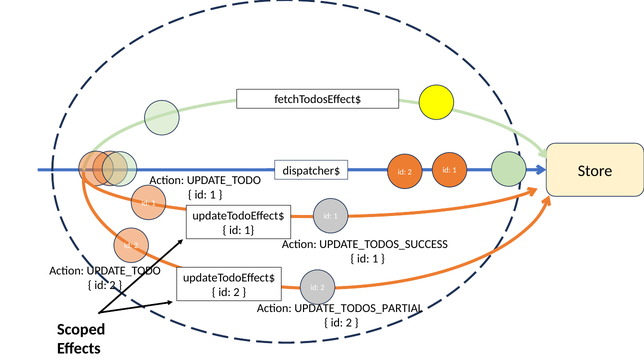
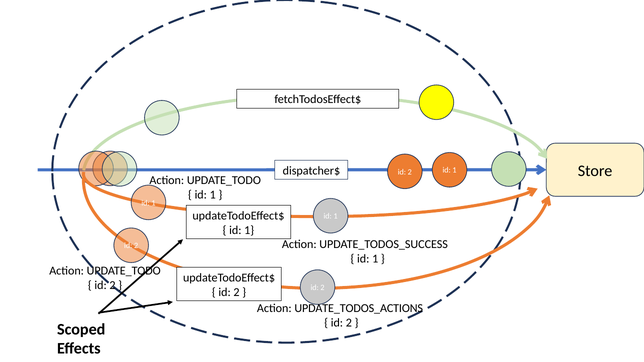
UPDATE_TODOS_PARTIAL: UPDATE_TODOS_PARTIAL -> UPDATE_TODOS_ACTIONS (359, 309)
